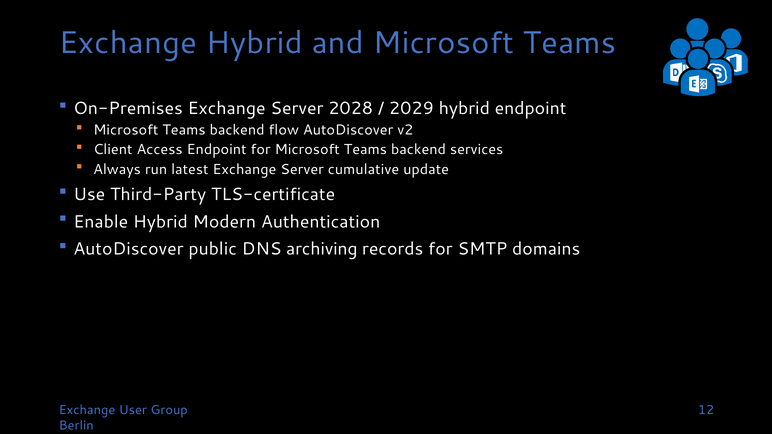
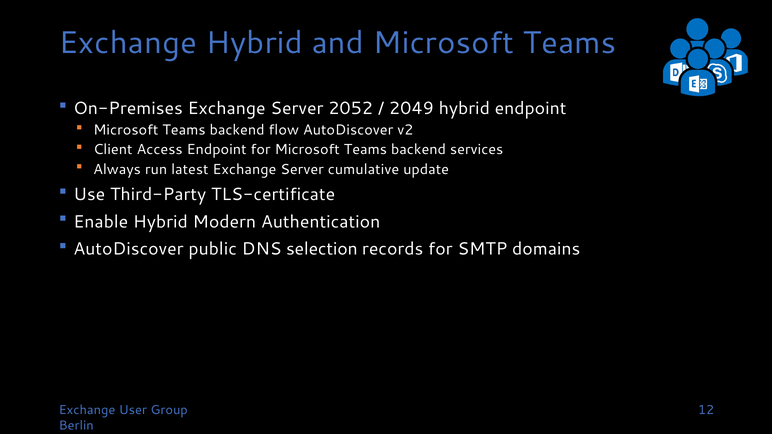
2028: 2028 -> 2052 (351, 109)
2029: 2029 -> 2049 (411, 109)
archiving: archiving -> selection (322, 249)
